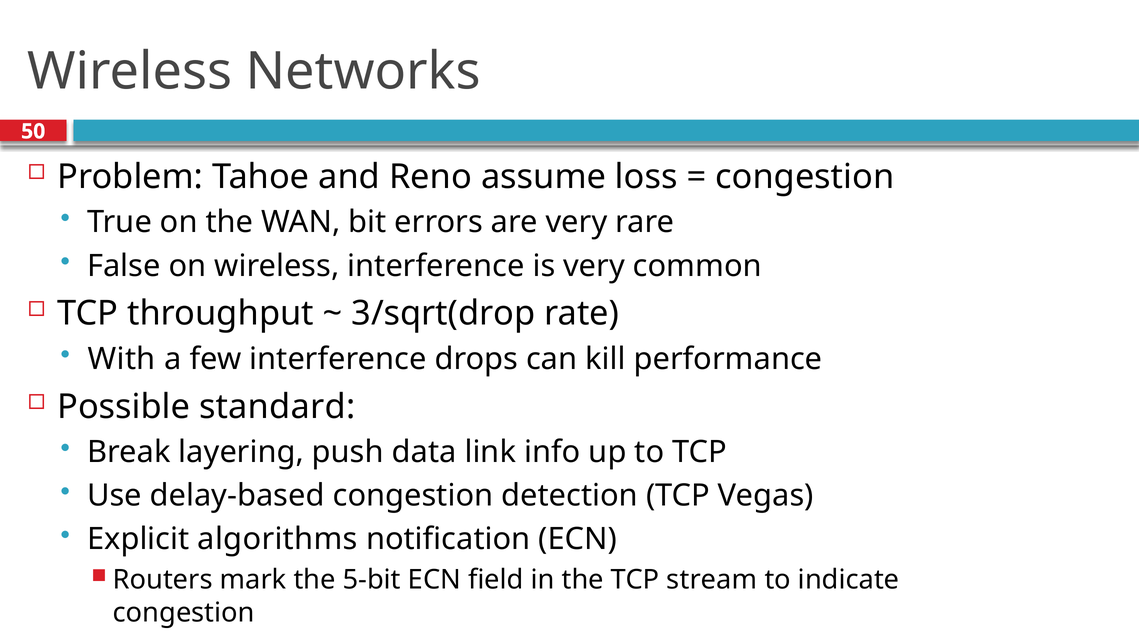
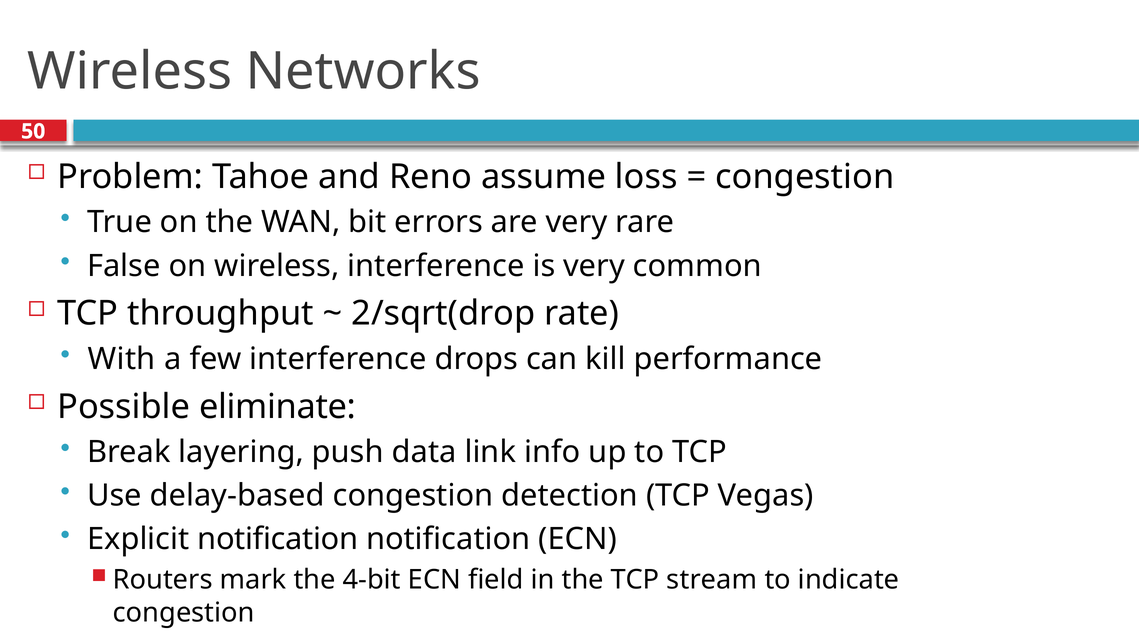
3/sqrt(drop: 3/sqrt(drop -> 2/sqrt(drop (443, 313)
standard: standard -> eliminate (277, 407)
Explicit algorithms: algorithms -> notification (278, 539)
5-bit: 5-bit -> 4-bit (372, 580)
